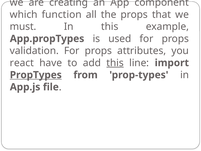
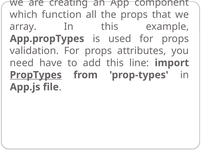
must: must -> array (23, 27)
react: react -> need (22, 63)
this underline: present -> none (115, 63)
